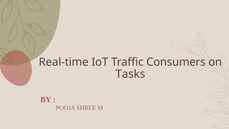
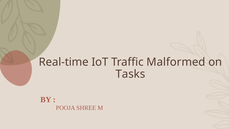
Consumers: Consumers -> Malformed (176, 62)
